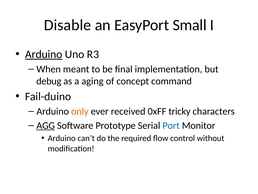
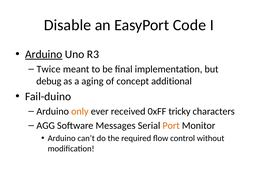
Small: Small -> Code (189, 25)
When: When -> Twice (49, 69)
command: command -> additional (172, 81)
AGG underline: present -> none (46, 125)
Prototype: Prototype -> Messages (116, 125)
Port colour: blue -> orange (171, 125)
